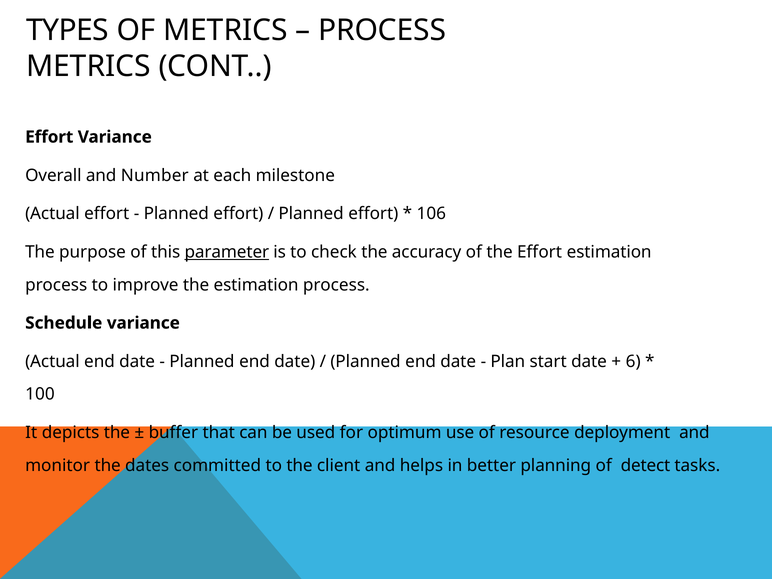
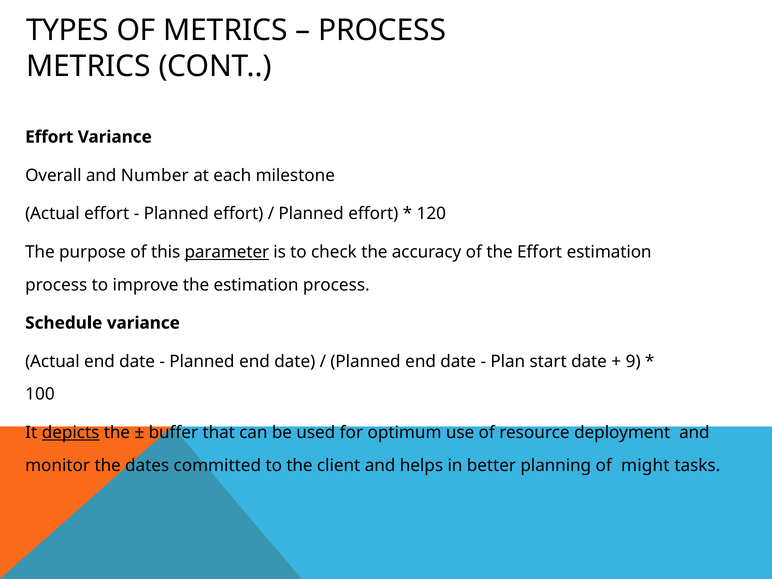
106: 106 -> 120 (431, 214)
6: 6 -> 9 (633, 361)
depicts underline: none -> present (71, 433)
detect: detect -> might (645, 466)
